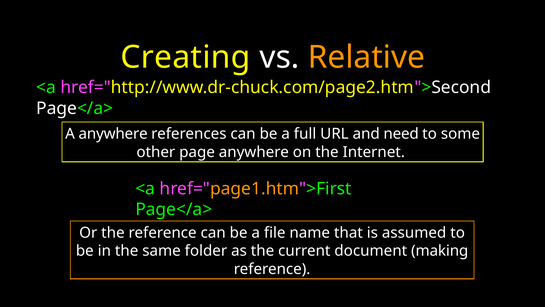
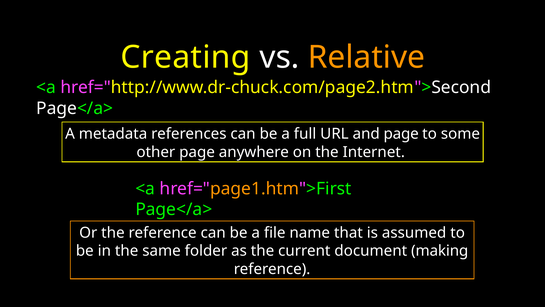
A anywhere: anywhere -> metadata (113, 134)
and need: need -> page (401, 134)
